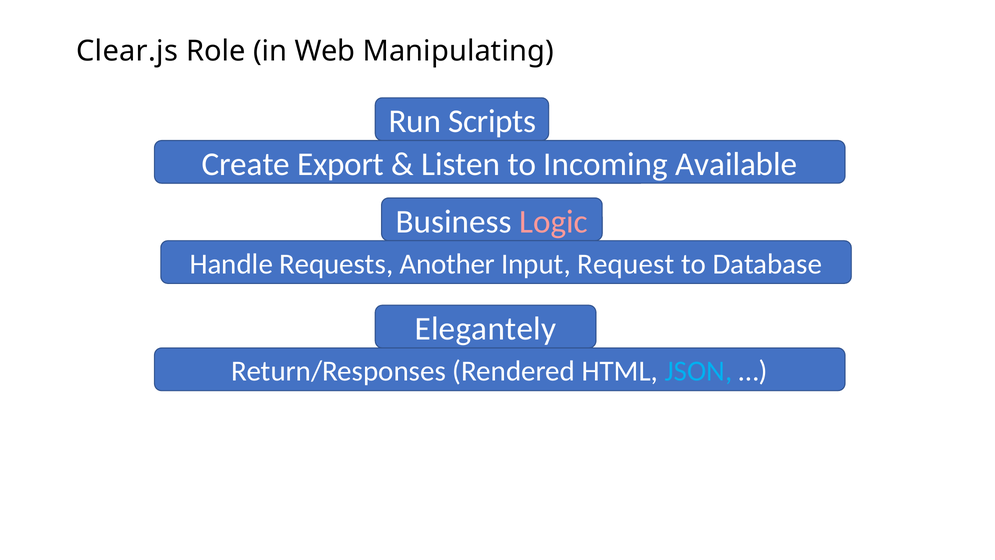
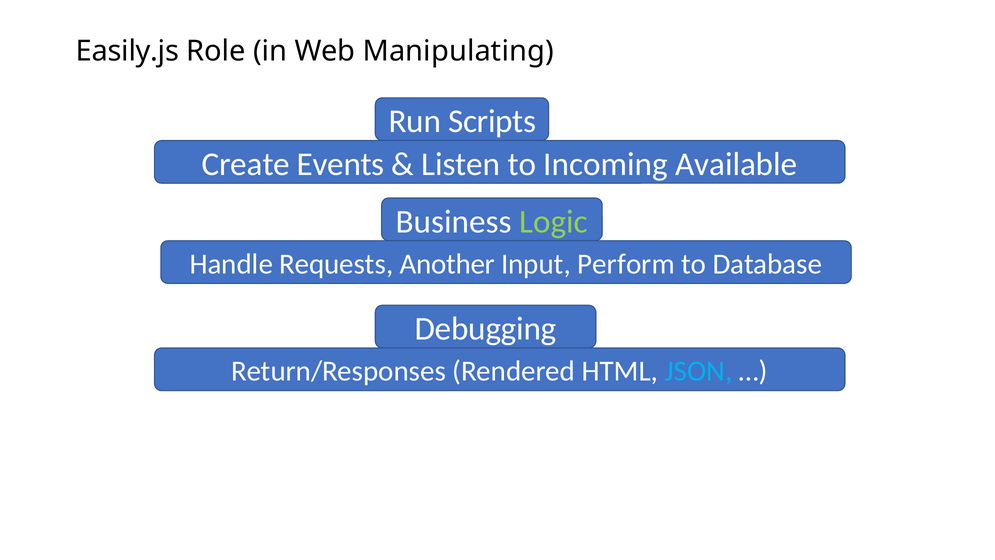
Clear.js: Clear.js -> Easily.js (127, 51)
Export: Export -> Events (341, 164)
Logic colour: pink -> light green (553, 222)
Request: Request -> Perform (626, 264)
Elegantely: Elegantely -> Debugging (486, 329)
